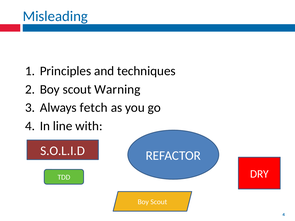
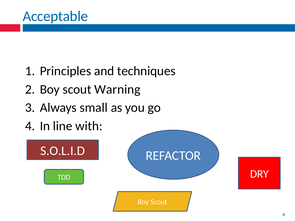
Misleading: Misleading -> Acceptable (55, 16)
fetch: fetch -> small (94, 108)
